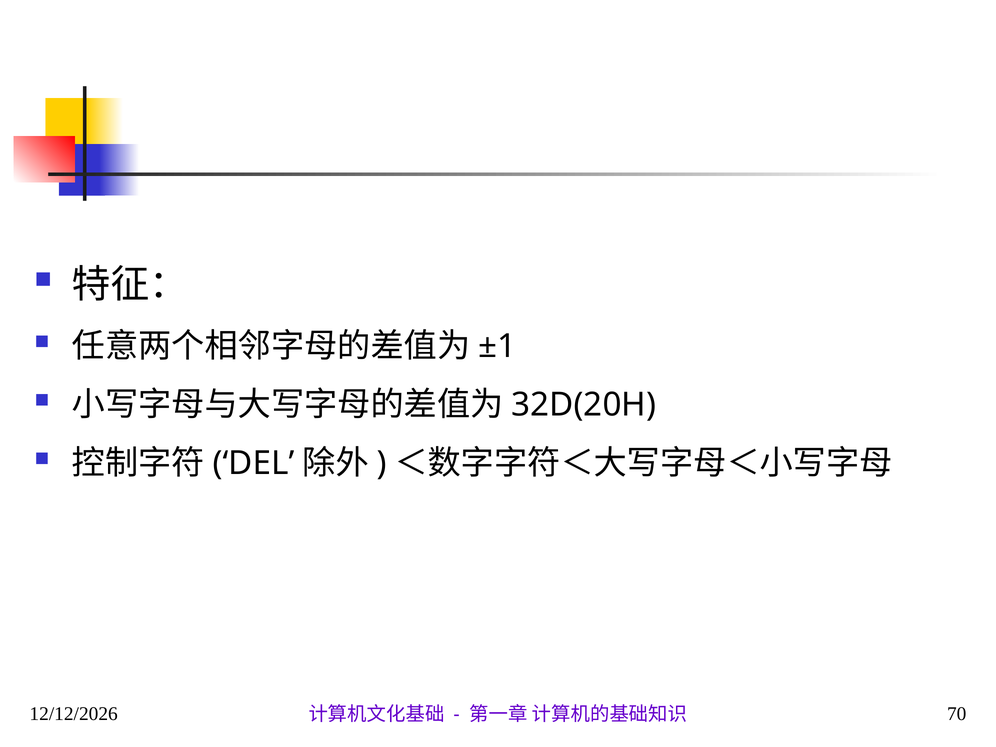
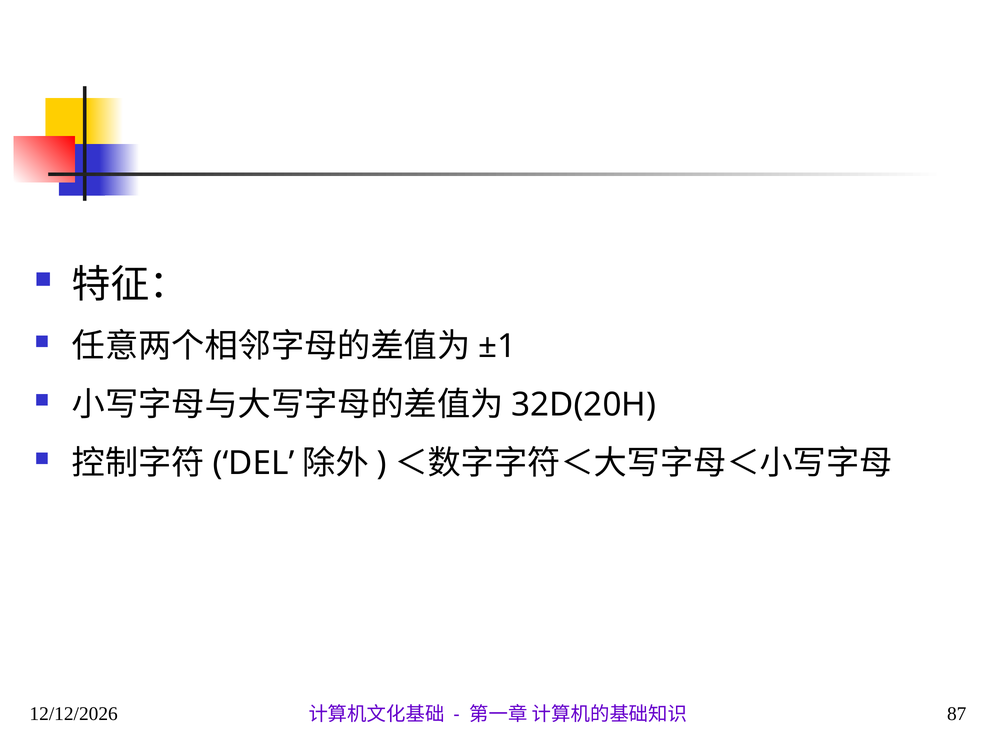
70: 70 -> 87 (957, 714)
